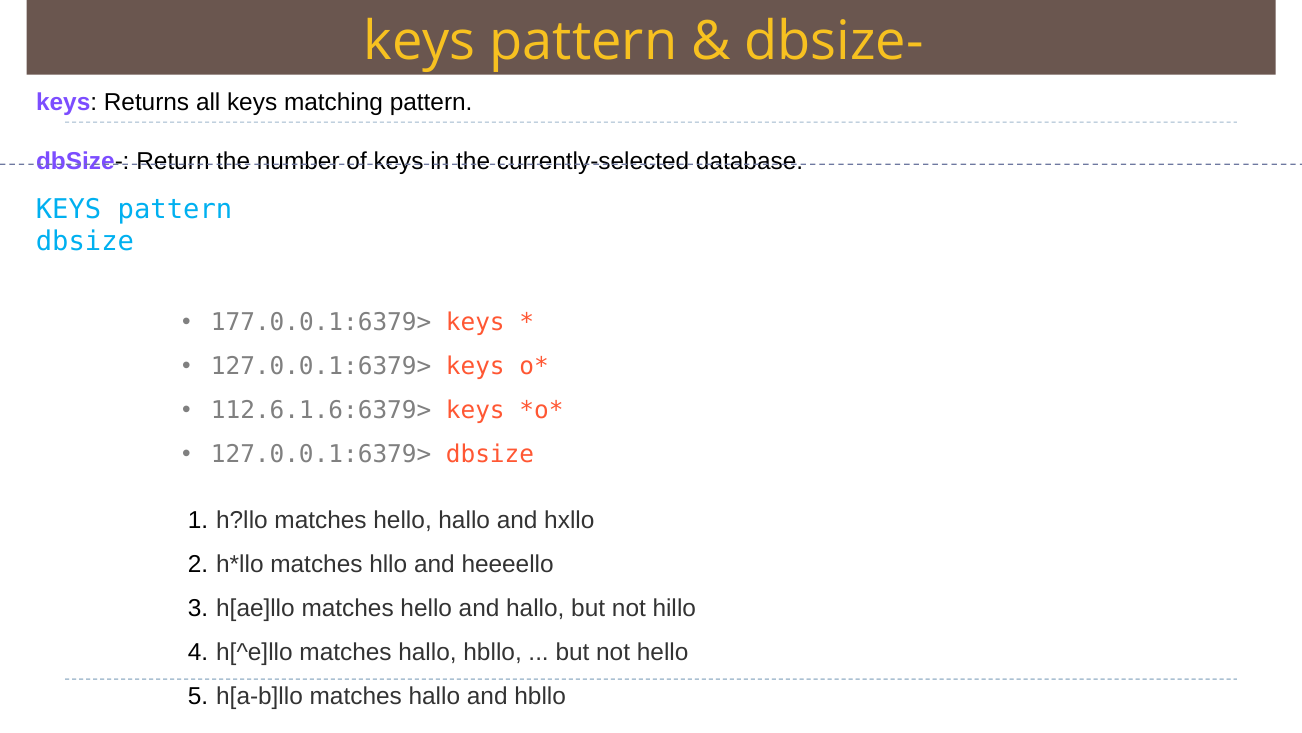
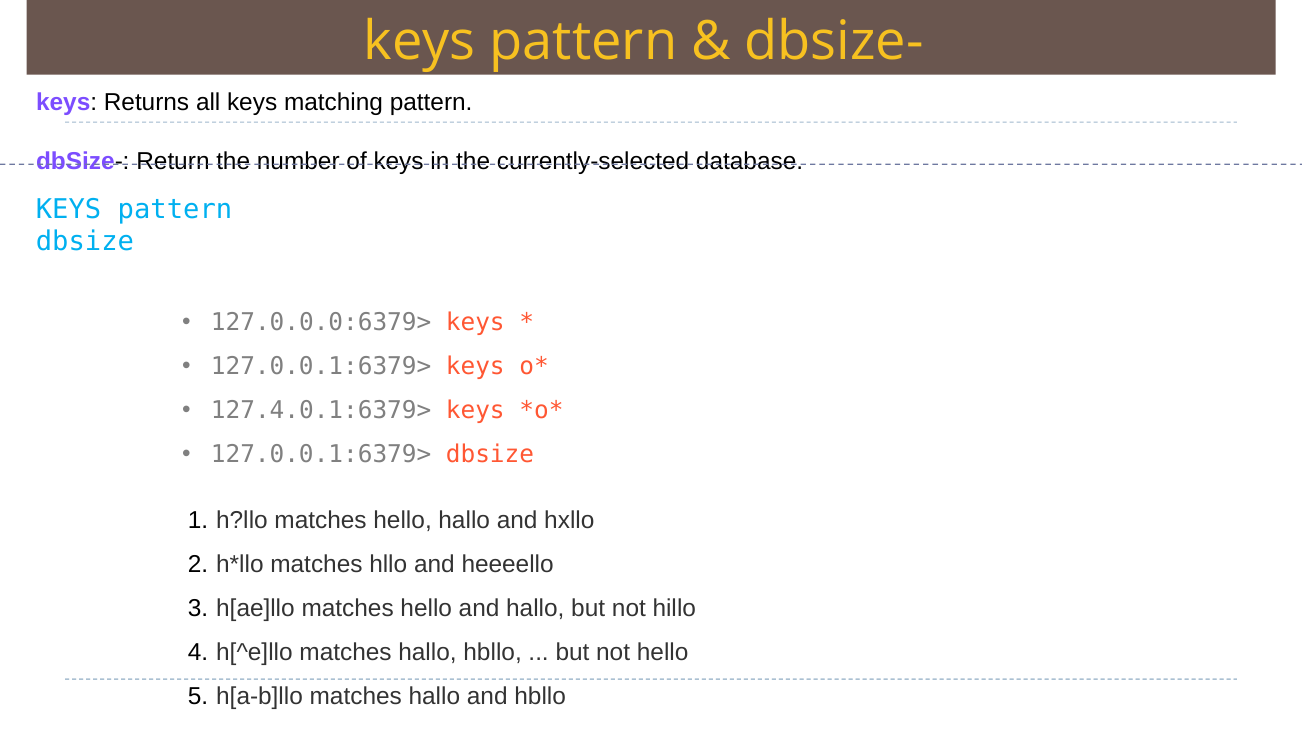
177.0.0.1:6379>: 177.0.0.1:6379> -> 127.0.0.0:6379> (321, 323)
112.6.1.6:6379>: 112.6.1.6:6379> -> 127.4.0.1:6379> (321, 410)
